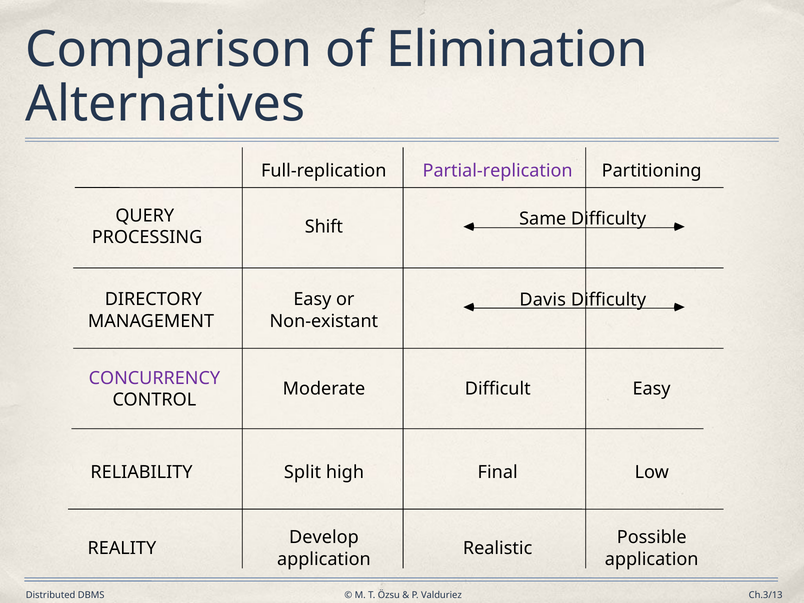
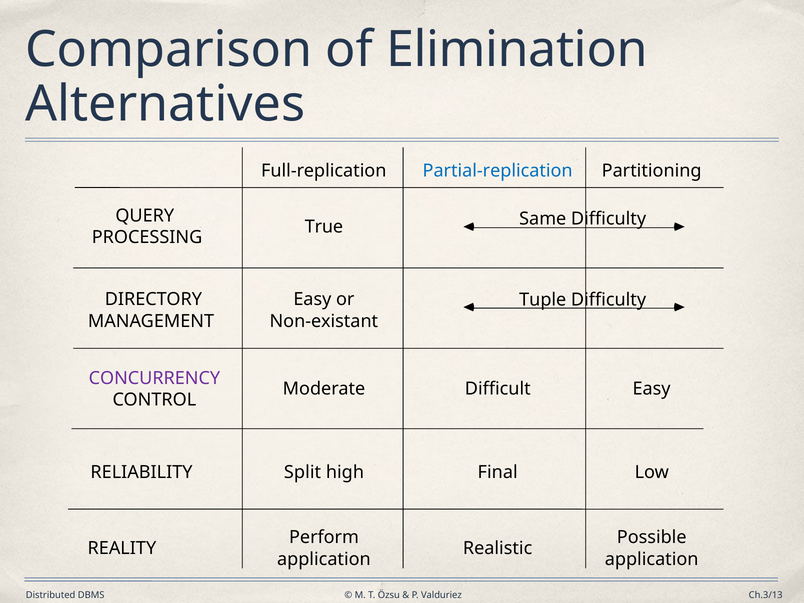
Partial-replication colour: purple -> blue (498, 171)
Shift: Shift -> True (324, 227)
Davis: Davis -> Tuple (543, 300)
Develop: Develop -> Perform (324, 537)
